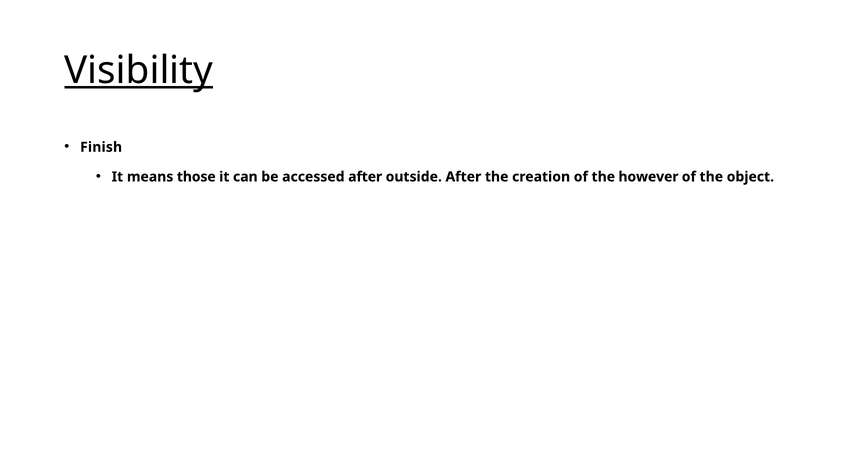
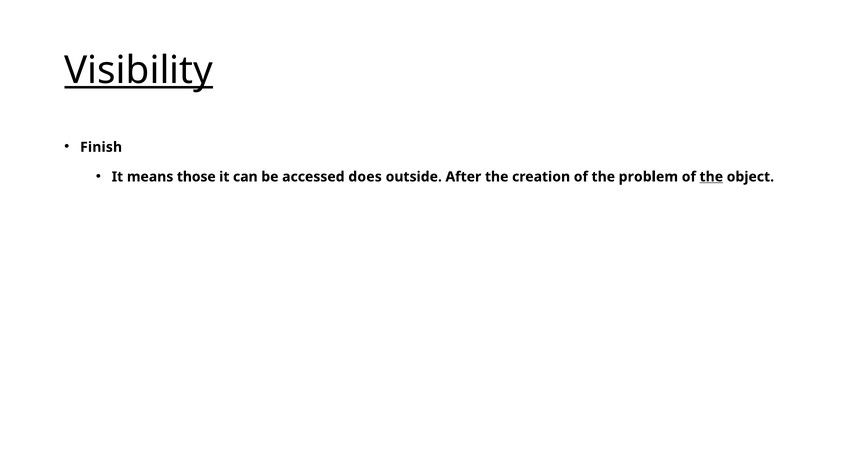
accessed after: after -> does (365, 177)
however: however -> problem (648, 177)
the underline: none -> present (711, 177)
